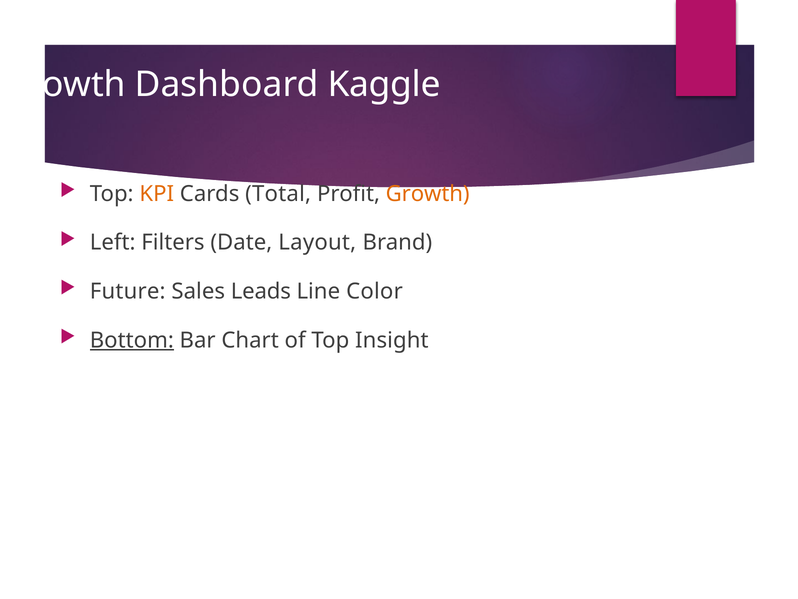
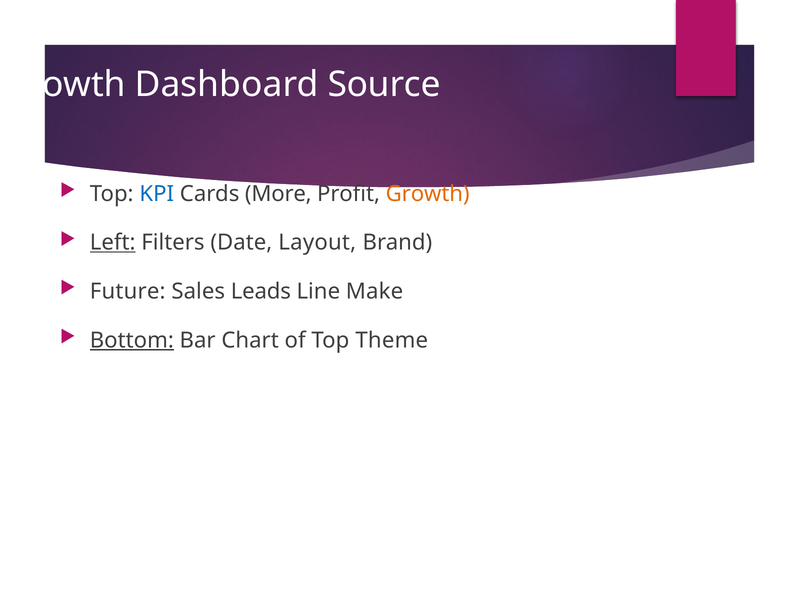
Kaggle: Kaggle -> Source (384, 84)
KPI colour: orange -> blue (157, 194)
Total: Total -> More (278, 194)
Left underline: none -> present (113, 242)
Color: Color -> Make (375, 291)
Insight: Insight -> Theme (392, 340)
